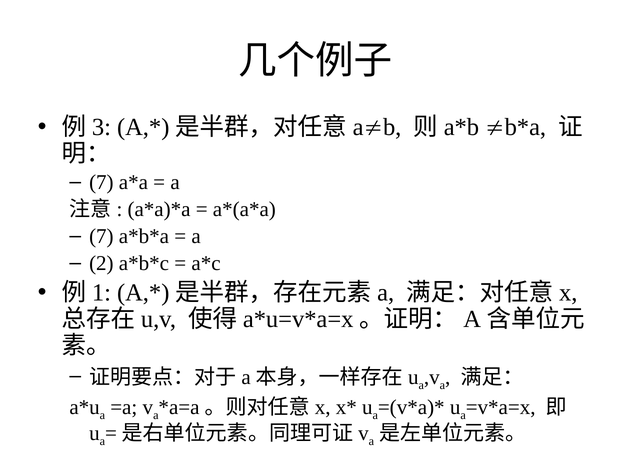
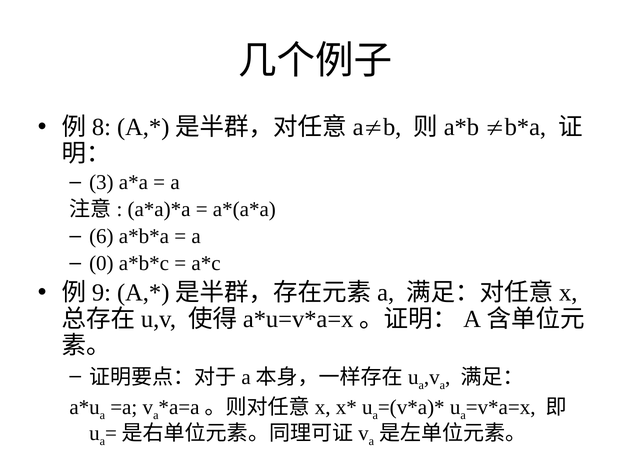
3: 3 -> 8 (101, 127)
7: 7 -> 3 (101, 182)
7: 7 -> 6 (101, 236)
2: 2 -> 0 (101, 263)
1: 1 -> 9 (101, 292)
